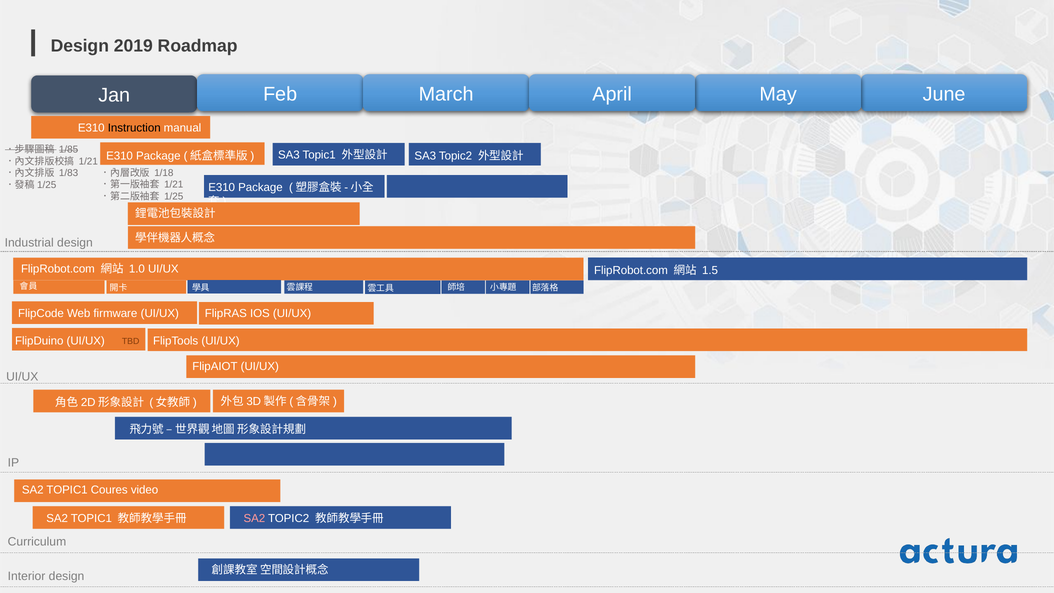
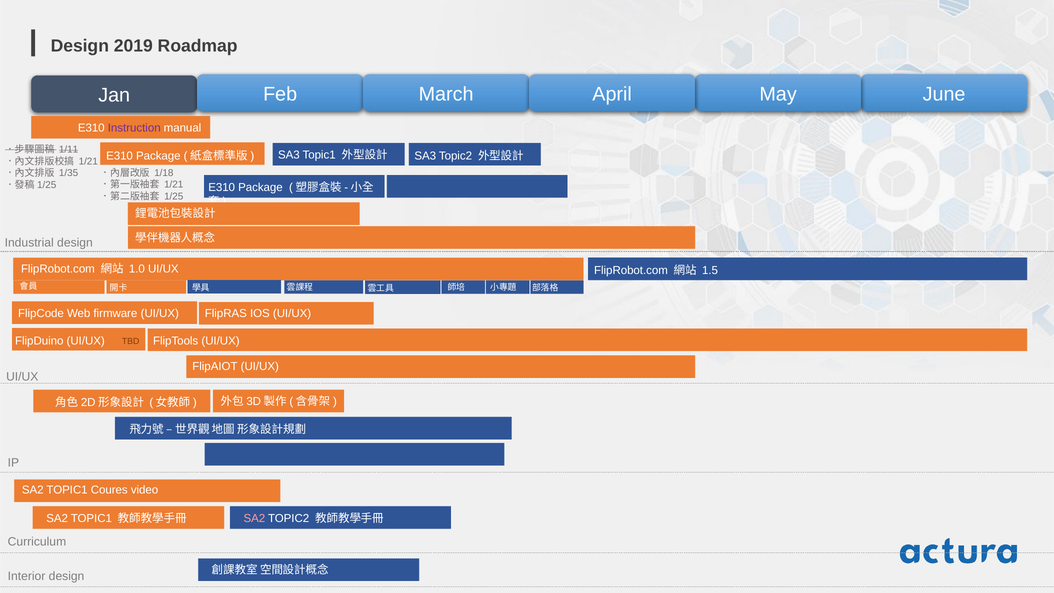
Instruction colour: black -> purple (134, 128)
1/85: 1/85 -> 1/11 (69, 149)
1/83: 1/83 -> 1/35 (69, 173)
